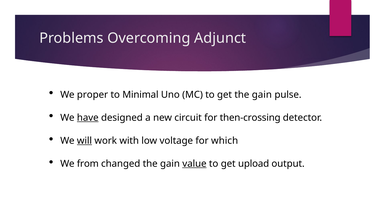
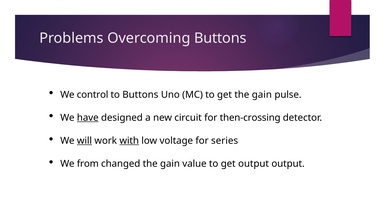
Overcoming Adjunct: Adjunct -> Buttons (220, 38)
proper: proper -> control (93, 95)
to Minimal: Minimal -> Buttons (140, 95)
with underline: none -> present (129, 141)
which: which -> series (225, 141)
value underline: present -> none (194, 164)
get upload: upload -> output (254, 164)
